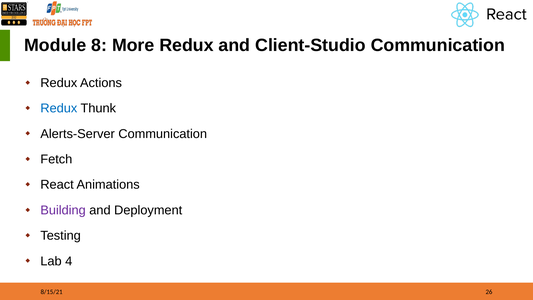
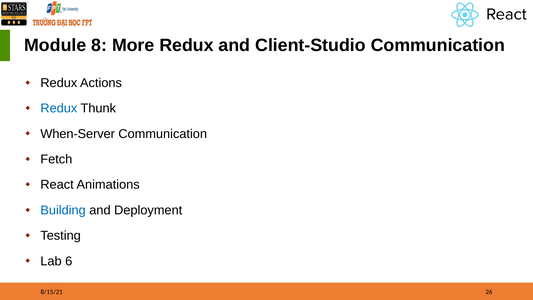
Alerts-Server: Alerts-Server -> When-Server (78, 134)
Building colour: purple -> blue (63, 210)
4: 4 -> 6 (69, 261)
